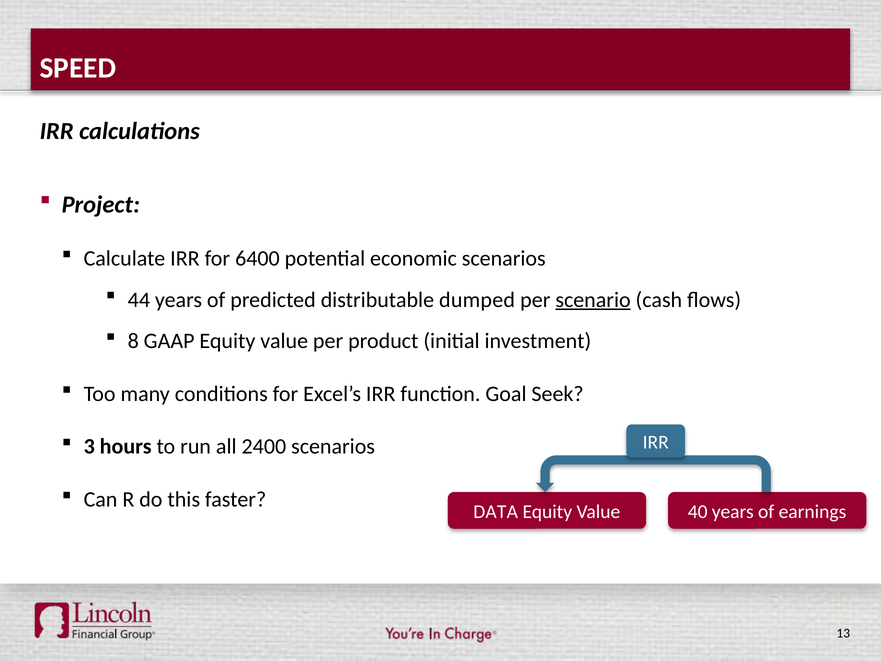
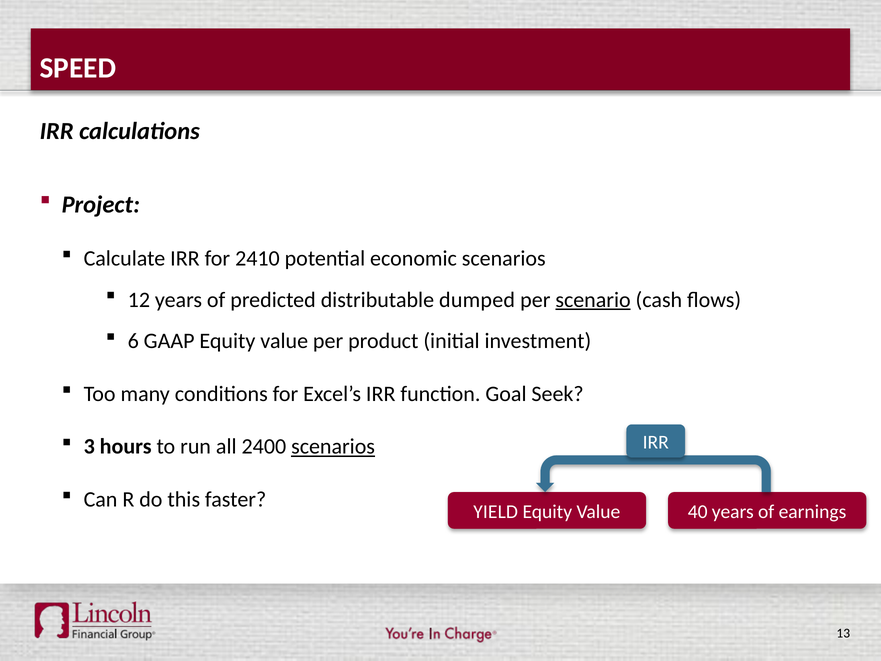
6400: 6400 -> 2410 (257, 259)
44: 44 -> 12 (139, 300)
8: 8 -> 6 (133, 341)
scenarios underline: none -> present (333, 447)
DATA: DATA -> YIELD (496, 512)
